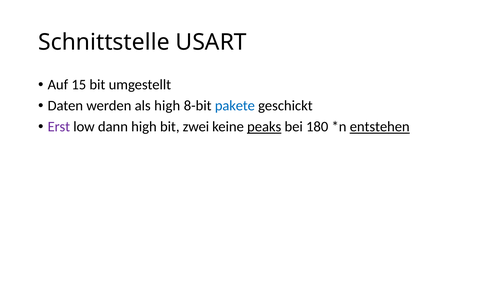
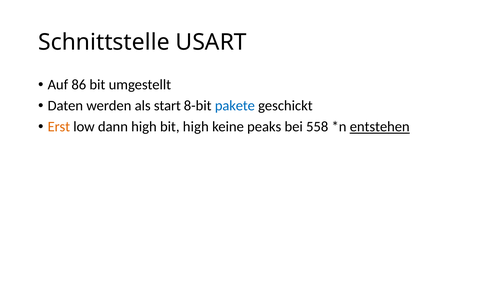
15: 15 -> 86 (79, 85)
als high: high -> start (167, 106)
Erst colour: purple -> orange (59, 127)
bit zwei: zwei -> high (196, 127)
peaks underline: present -> none (264, 127)
180: 180 -> 558 (317, 127)
